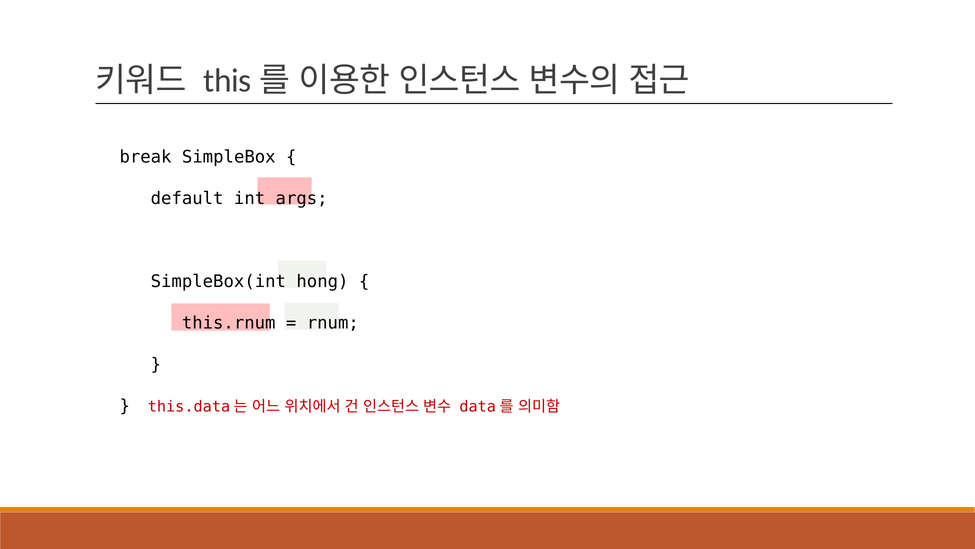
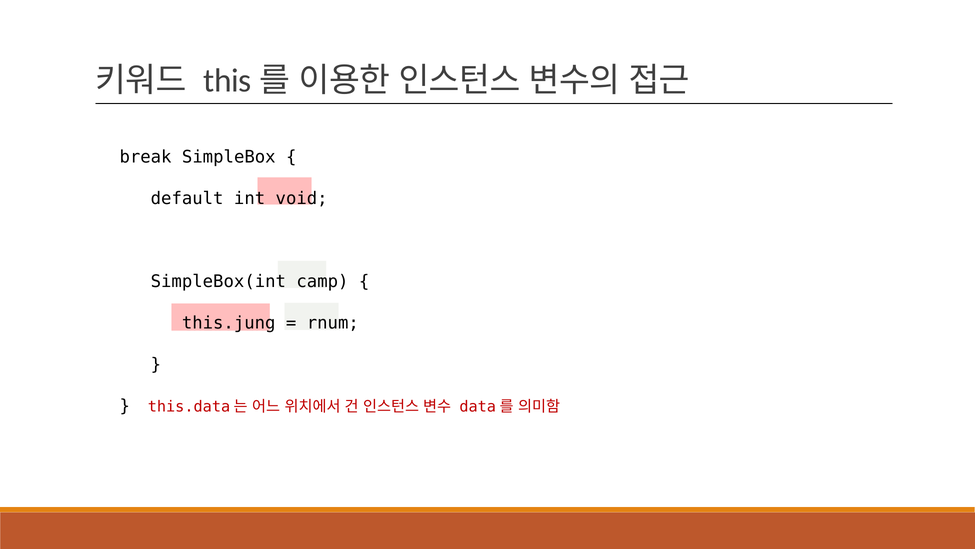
args: args -> void (302, 198)
hong: hong -> camp (322, 281)
this.rnum: this.rnum -> this.jung (229, 323)
